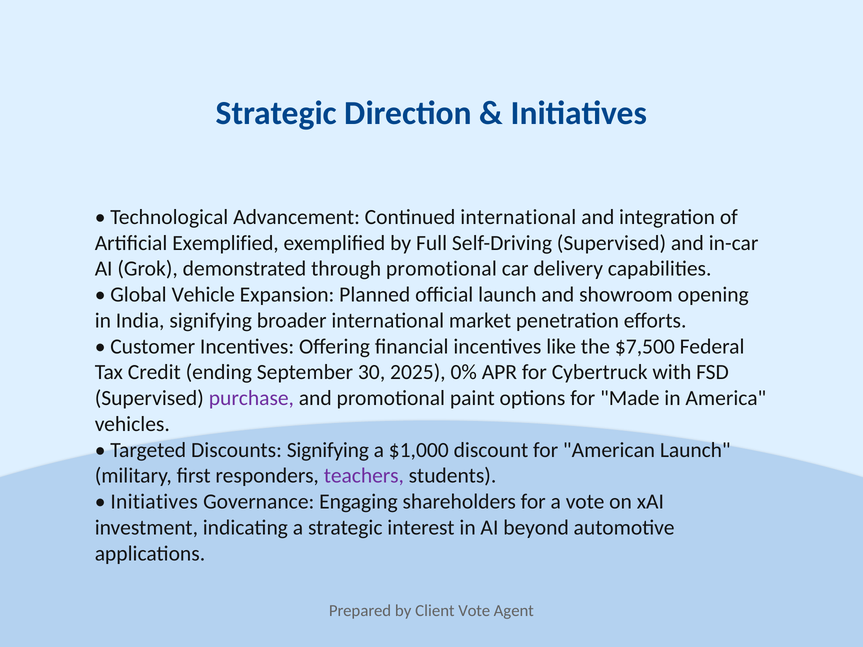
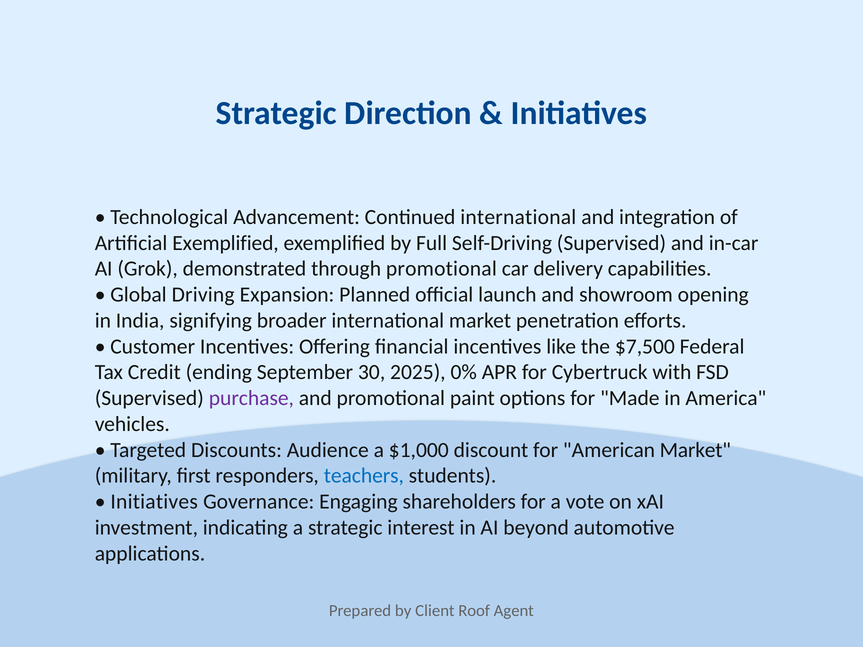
Vehicle: Vehicle -> Driving (203, 295)
Discounts Signifying: Signifying -> Audience (328, 450)
American Launch: Launch -> Market (695, 450)
teachers colour: purple -> blue (364, 476)
Client Vote: Vote -> Roof (474, 611)
